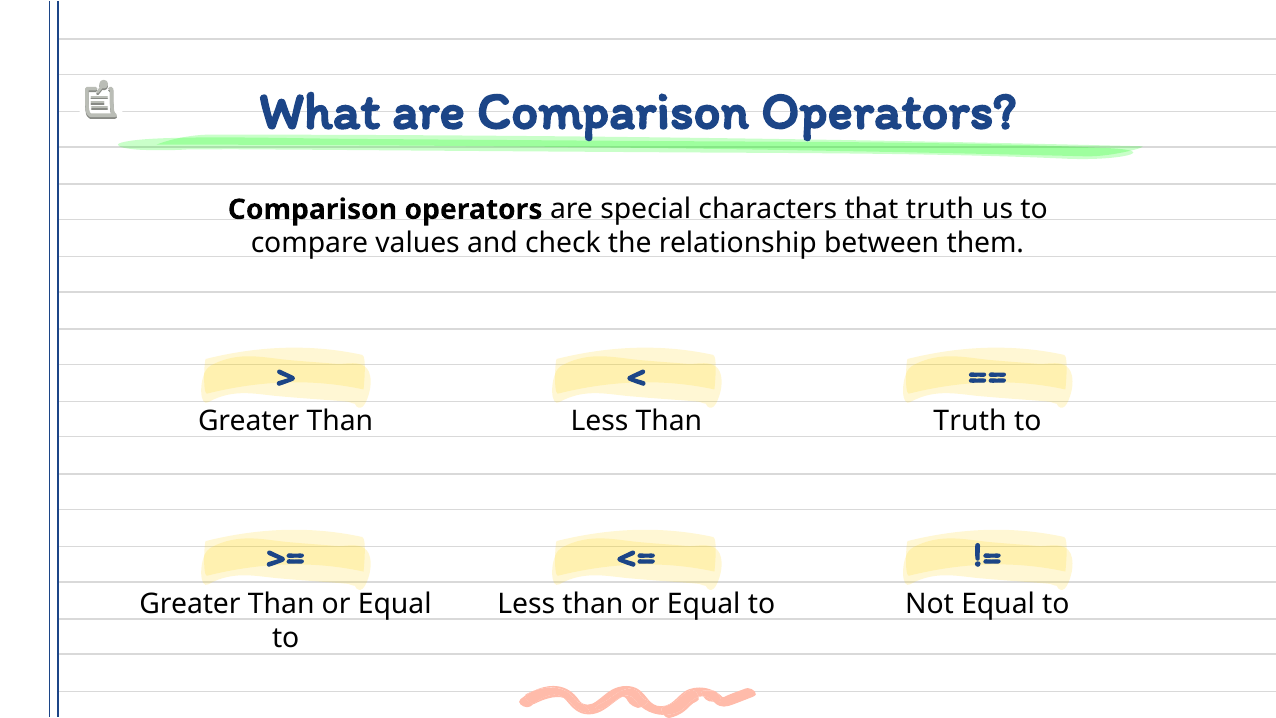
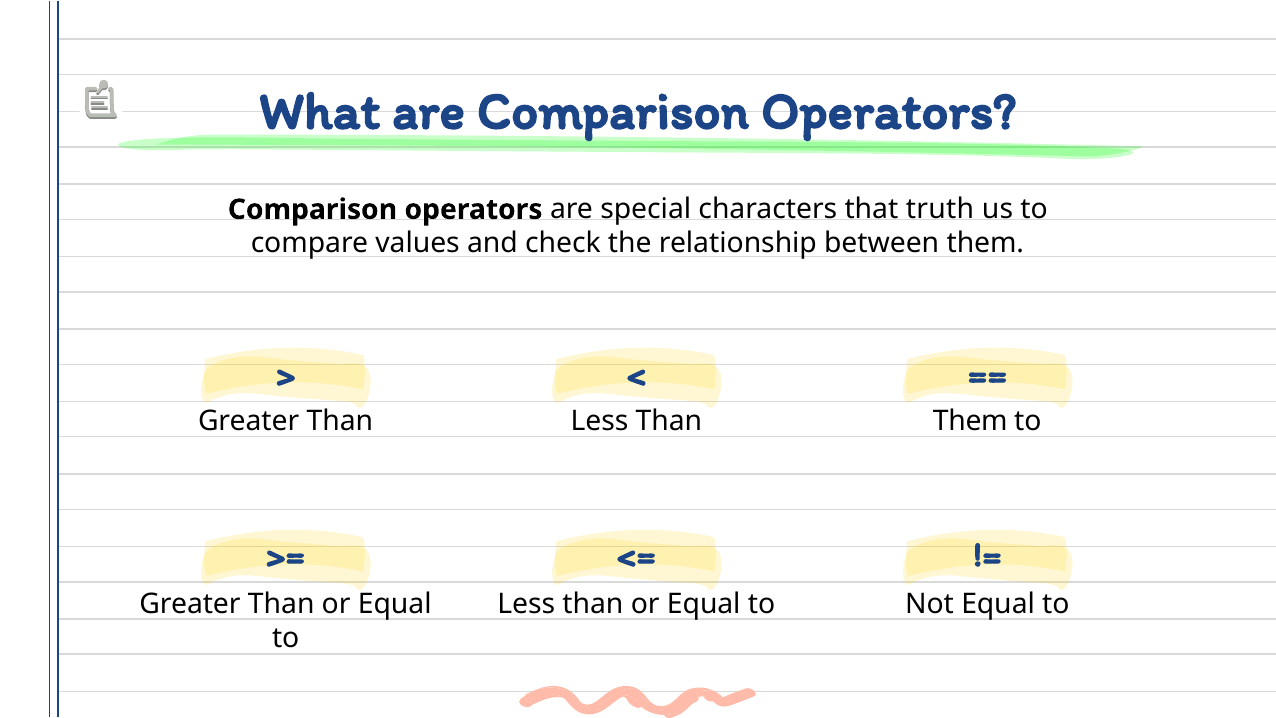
Than Truth: Truth -> Them (970, 421)
